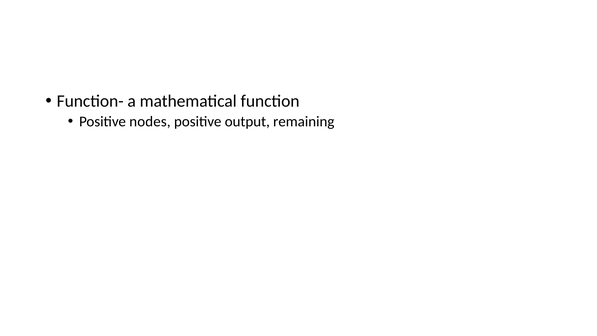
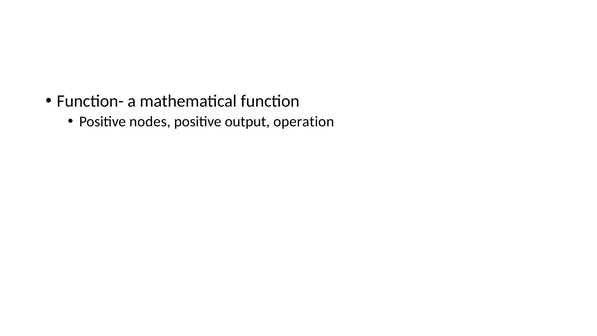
remaining: remaining -> operation (304, 122)
